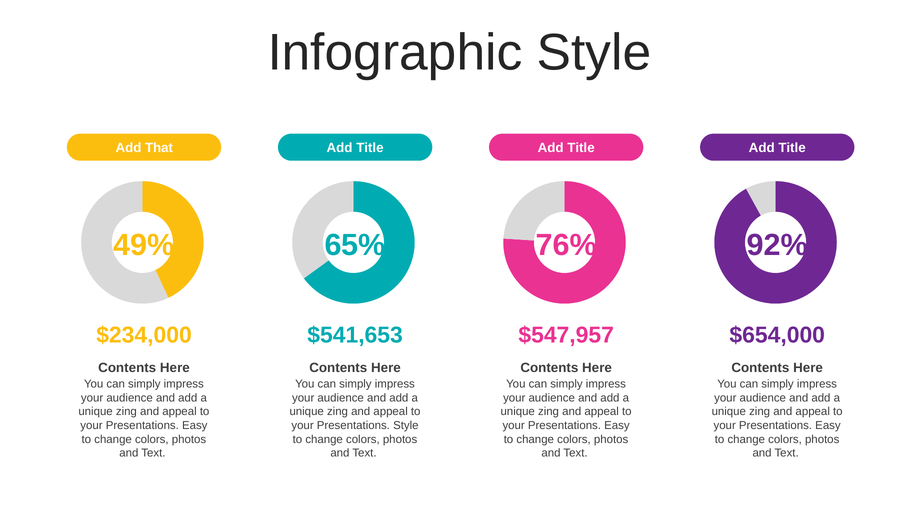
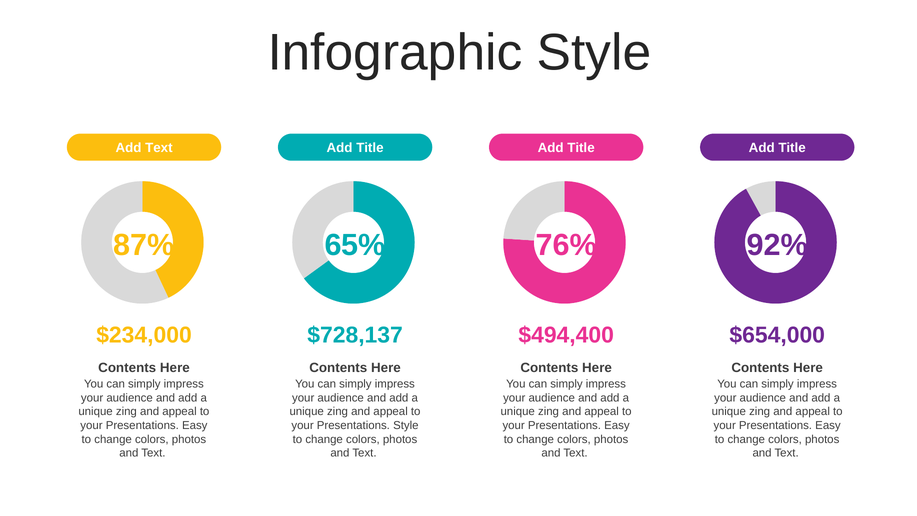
Add That: That -> Text (159, 148)
49%: 49% -> 87% (144, 245)
$541,653: $541,653 -> $728,137 (355, 335)
$547,957: $547,957 -> $494,400 (566, 335)
